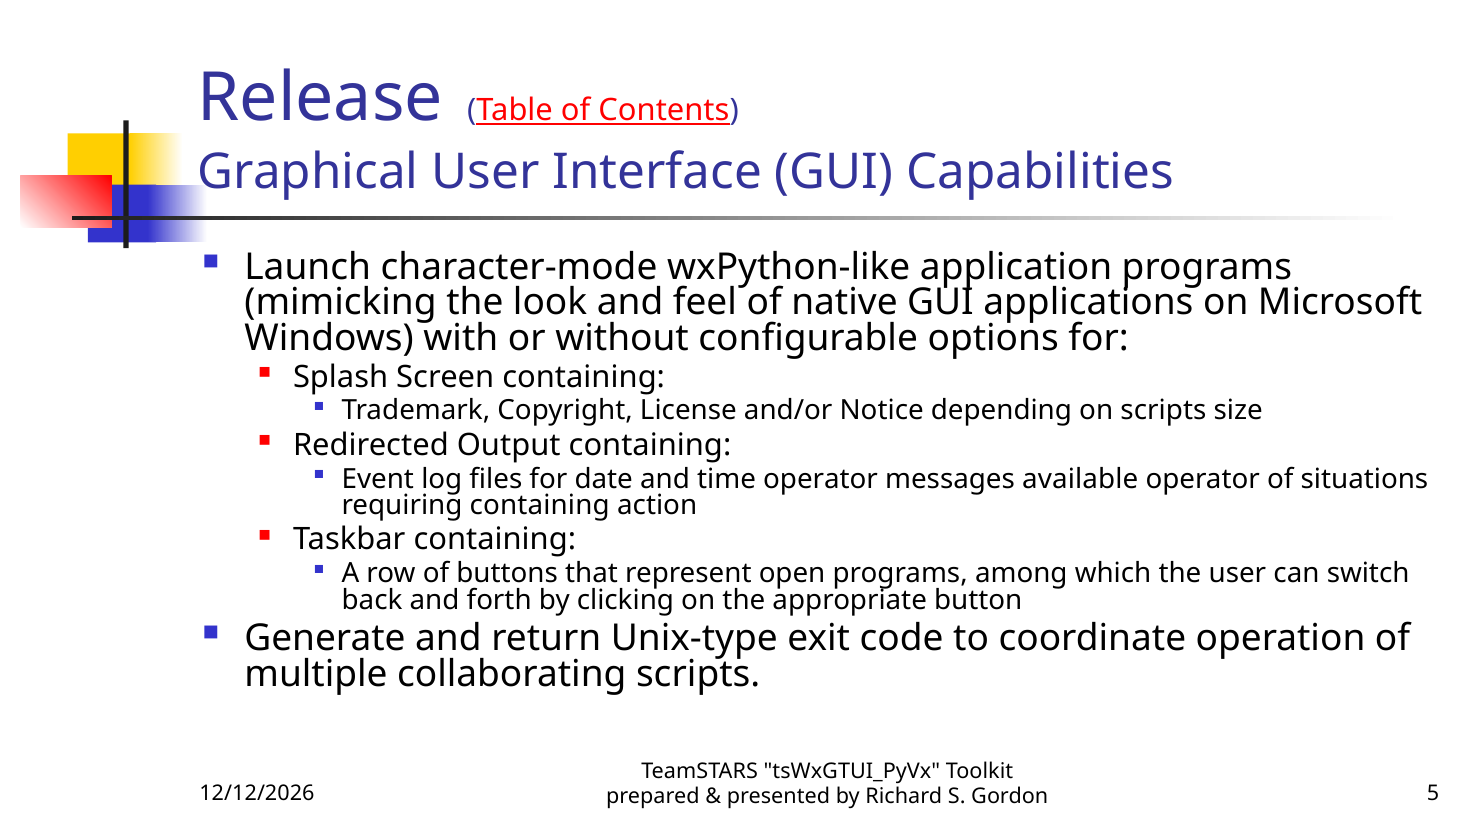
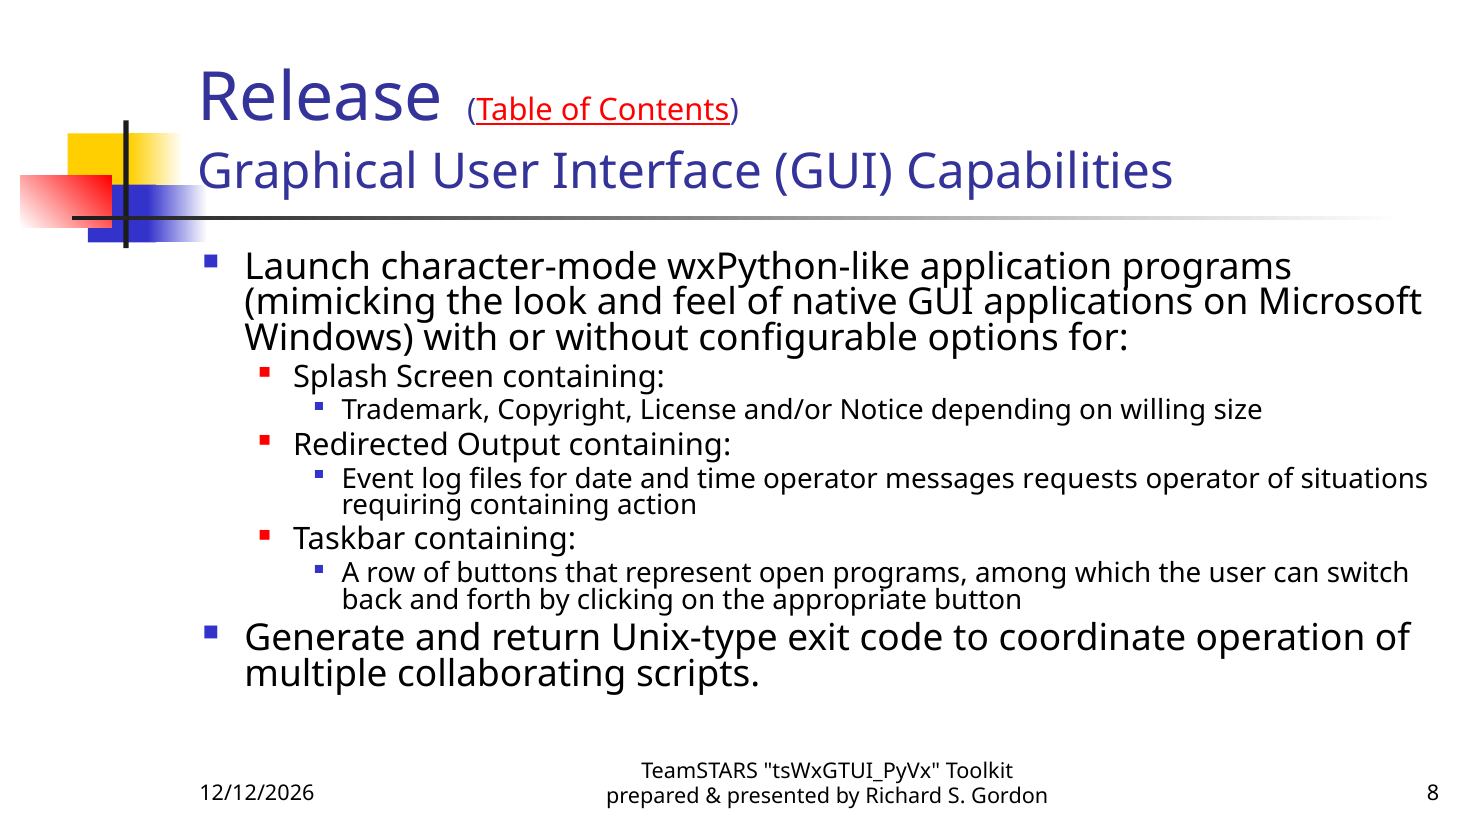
on scripts: scripts -> willing (1163, 411)
available: available -> requests (1080, 479)
5: 5 -> 8 (1433, 794)
